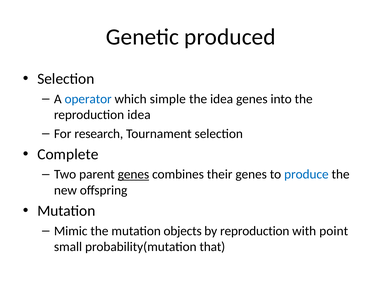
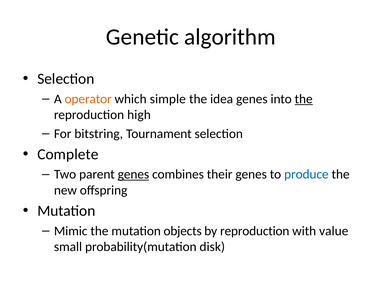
produced: produced -> algorithm (230, 37)
operator colour: blue -> orange (88, 99)
the underline: none -> present (304, 99)
reproduction idea: idea -> high (139, 115)
research: research -> bitstring (99, 134)
point: point -> value (334, 231)
that: that -> disk (212, 247)
